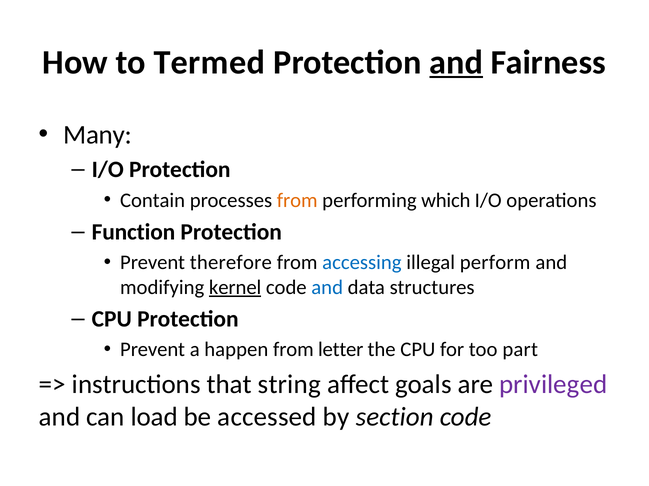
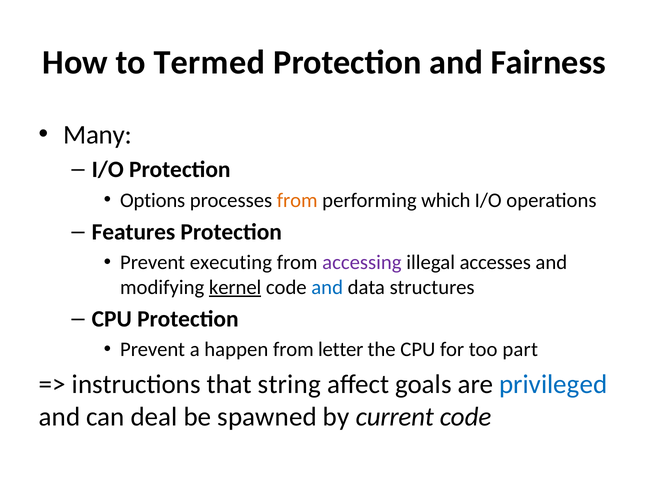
and underline: present -> none (456, 62)
Contain: Contain -> Options (153, 201)
Function: Function -> Features (133, 232)
therefore: therefore -> executing (231, 263)
accessing colour: blue -> purple (362, 263)
perform: perform -> accesses (495, 263)
privileged colour: purple -> blue (553, 385)
load: load -> deal (154, 418)
accessed: accessed -> spawned (267, 418)
section: section -> current (395, 418)
